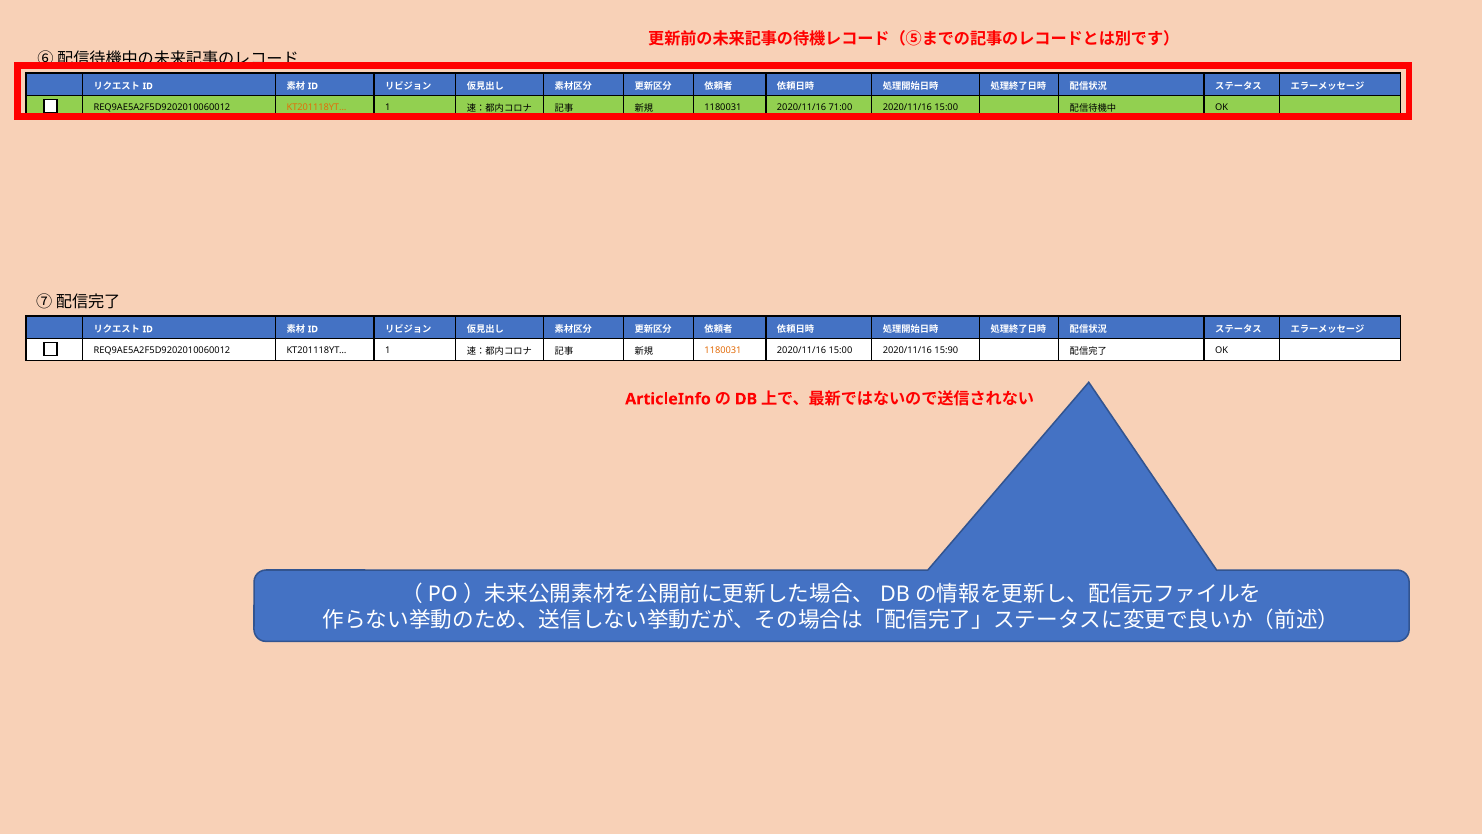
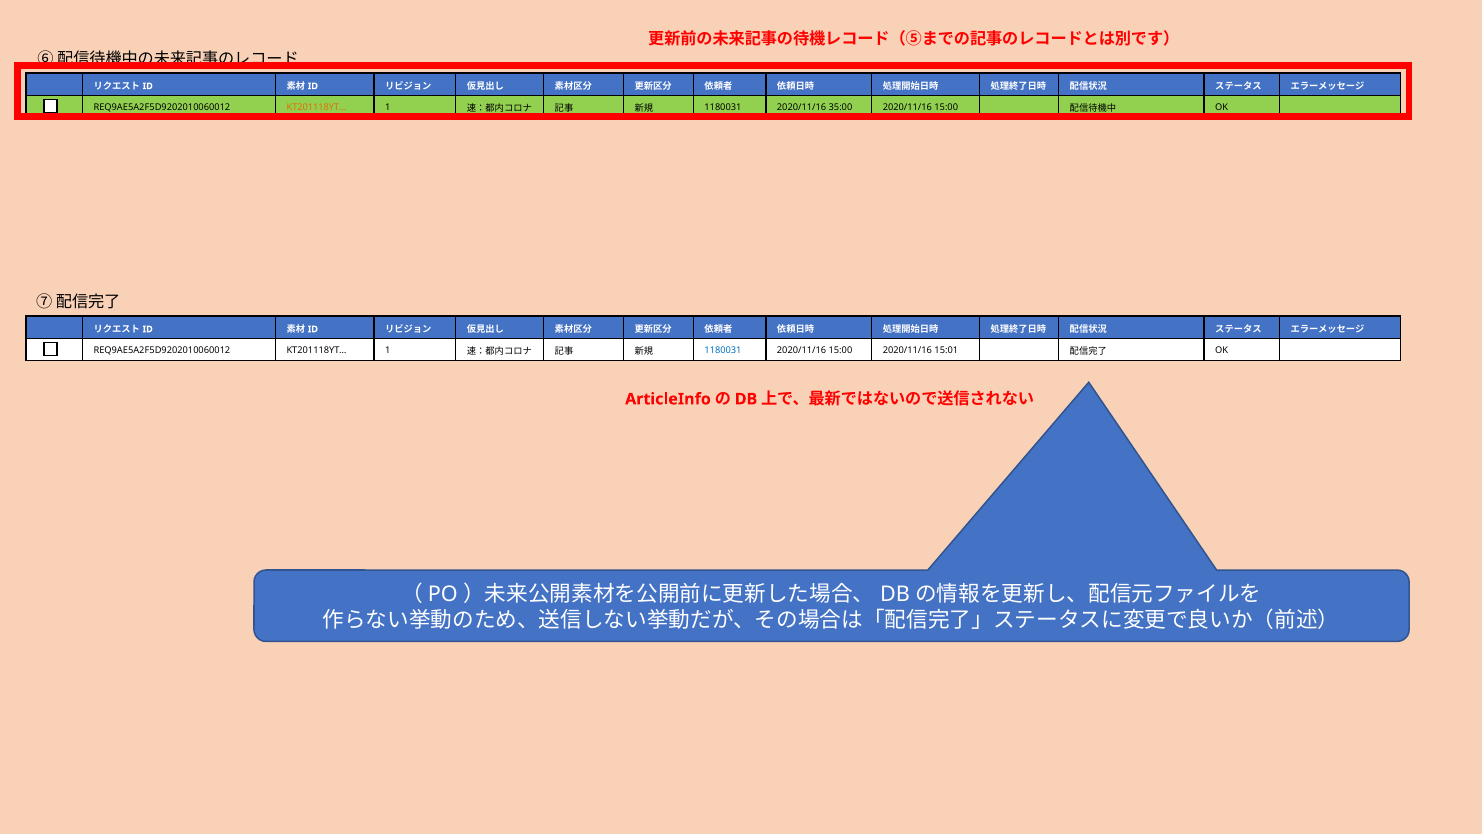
71:00: 71:00 -> 35:00 (841, 107)
1180031 colour: orange -> blue (723, 350)
15:90: 15:90 -> 15:01 (946, 350)
